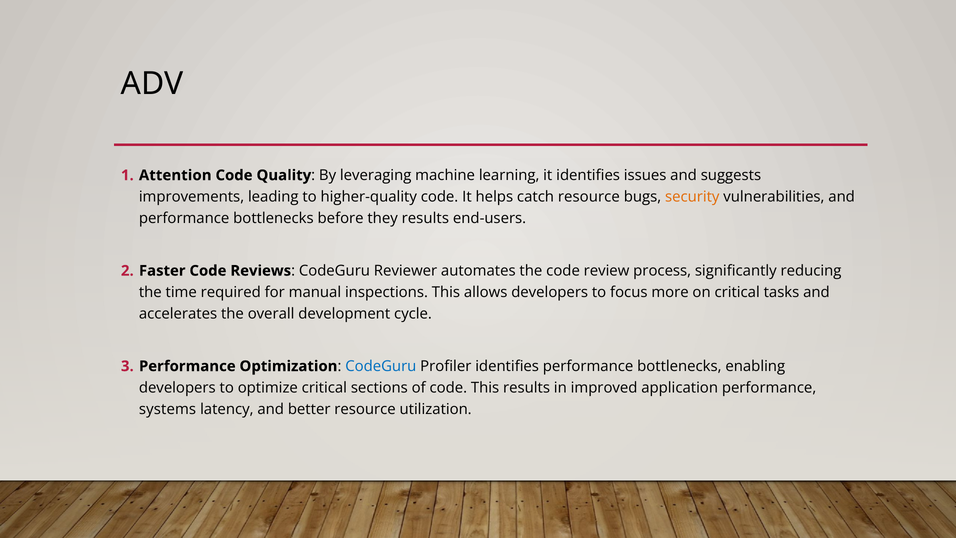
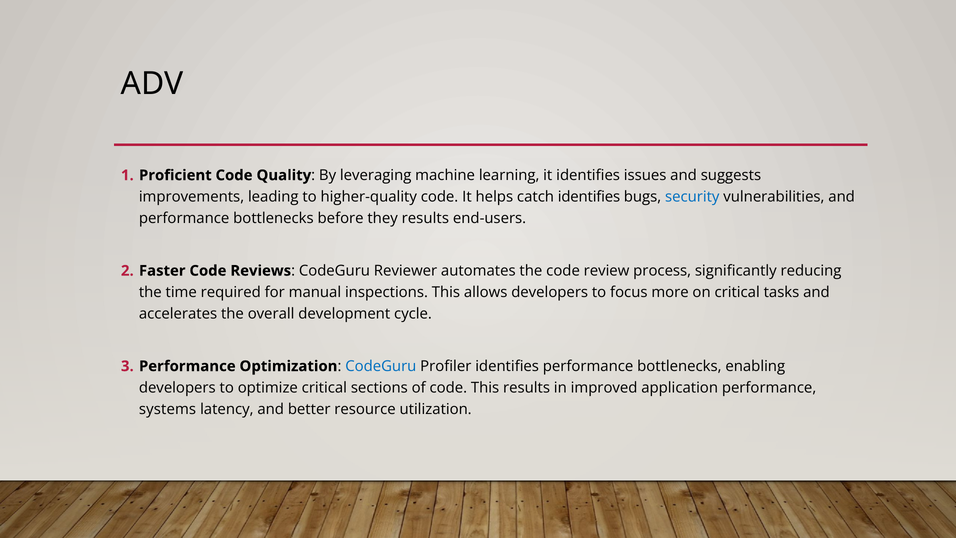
Attention: Attention -> Proficient (175, 175)
catch resource: resource -> identifies (589, 197)
security colour: orange -> blue (692, 197)
